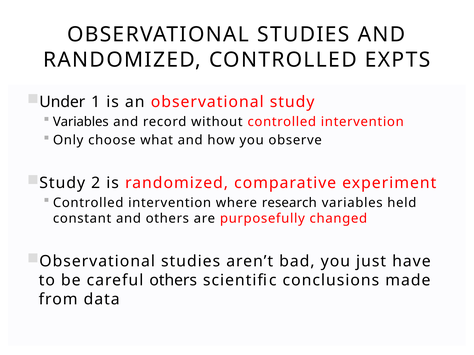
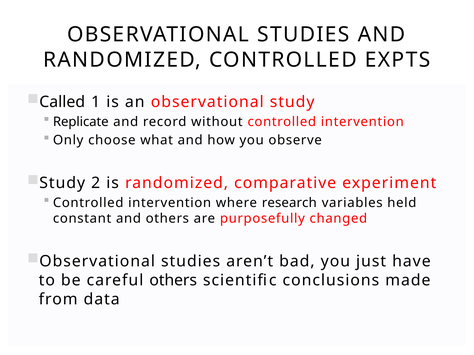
Under: Under -> Called (62, 102)
Variables: Variables -> Replicate (81, 122)
